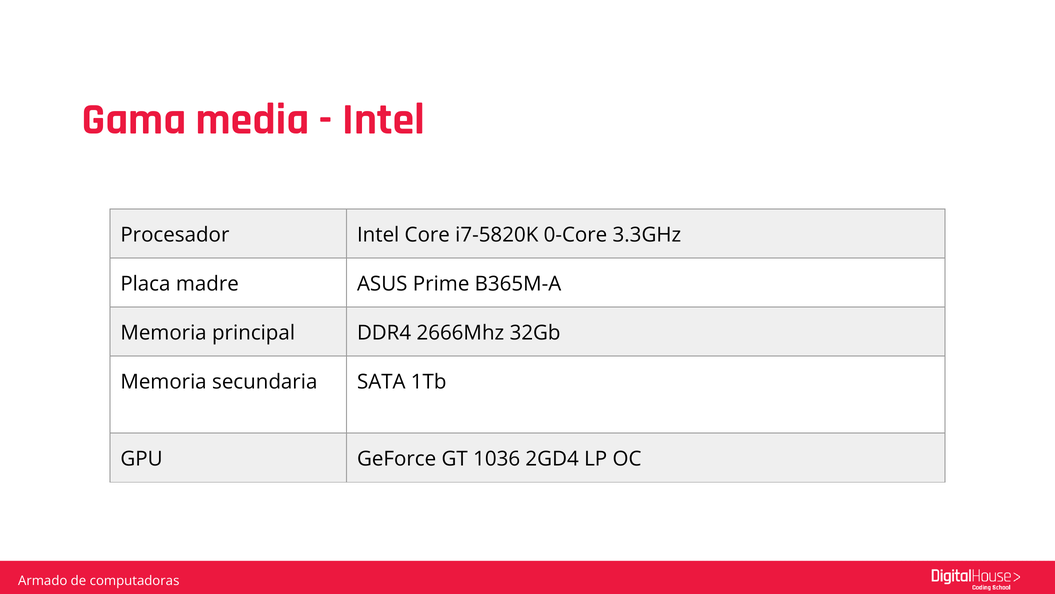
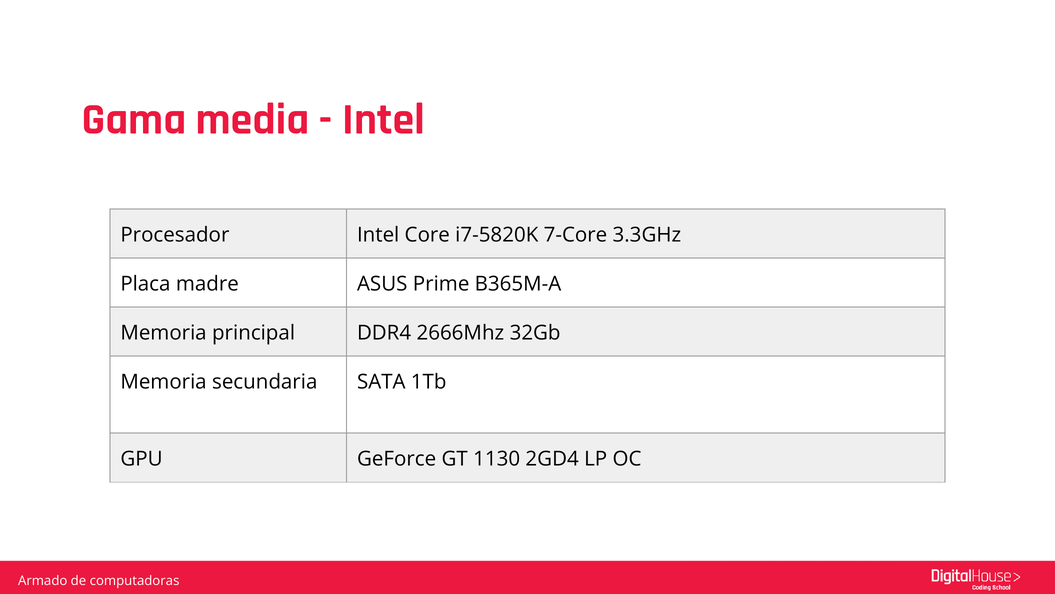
0-Core: 0-Core -> 7-Core (575, 235)
1036: 1036 -> 1130 (497, 459)
